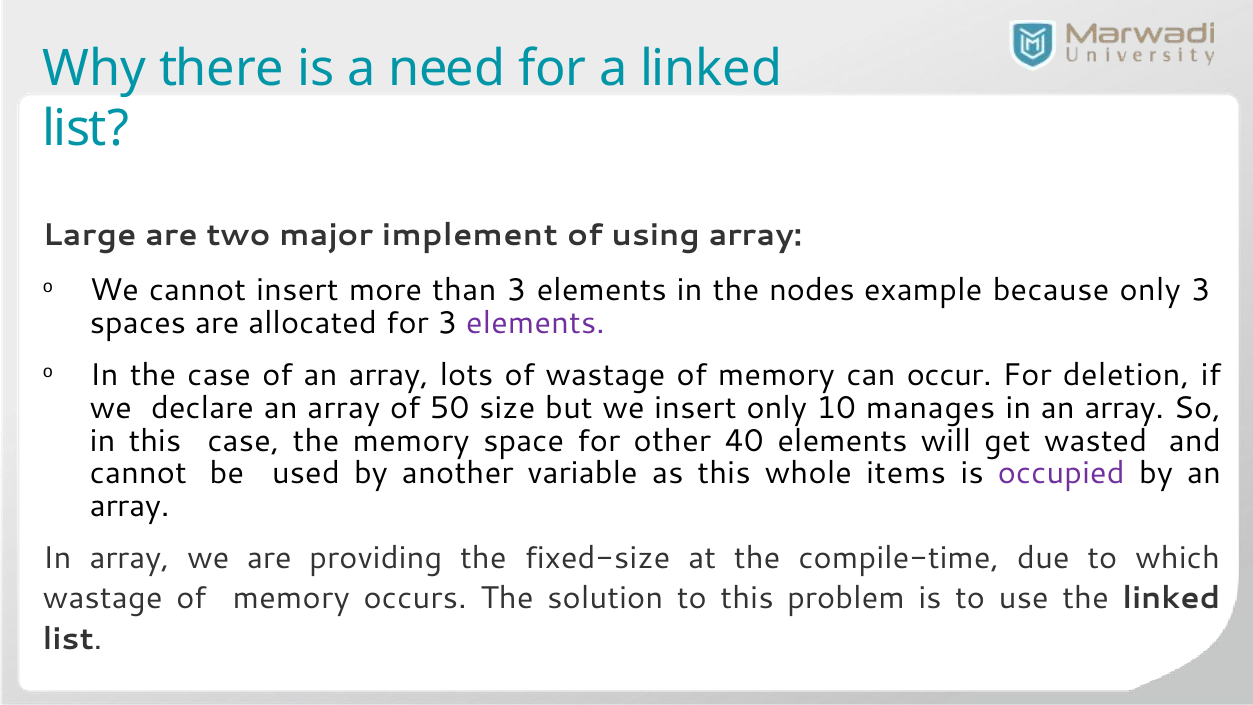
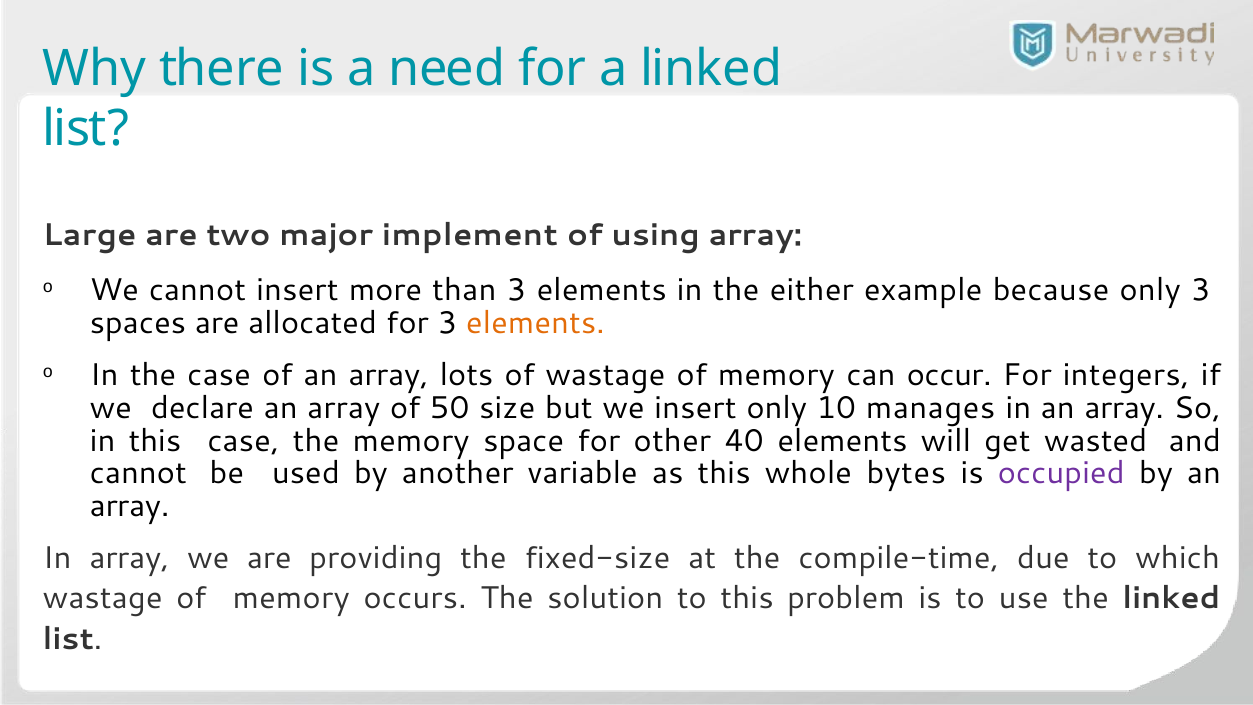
nodes: nodes -> either (812, 291)
elements colour: purple -> orange (535, 323)
deletion: deletion -> integers (1126, 375)
items: items -> bytes (906, 473)
